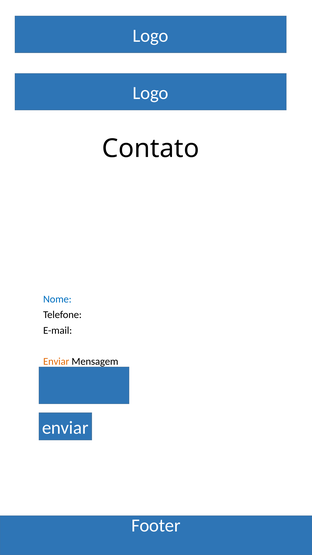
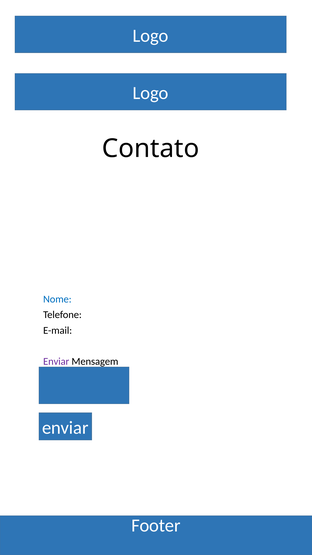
Enviar colour: orange -> purple (56, 361)
